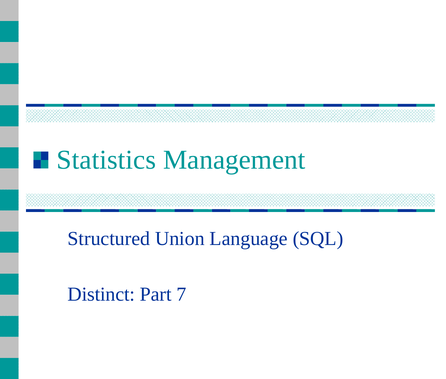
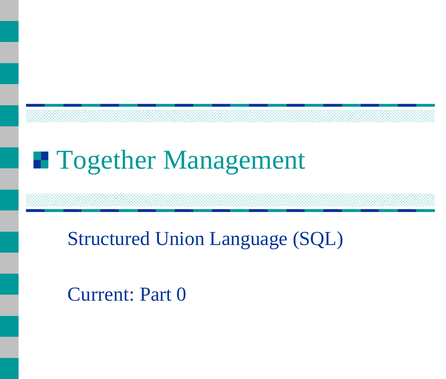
Statistics: Statistics -> Together (106, 160)
Distinct: Distinct -> Current (101, 294)
7: 7 -> 0 (182, 294)
